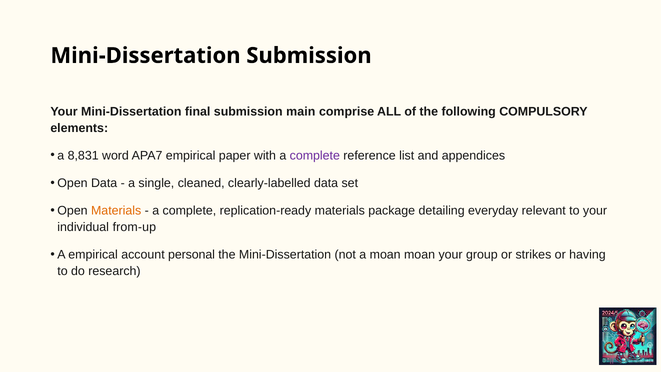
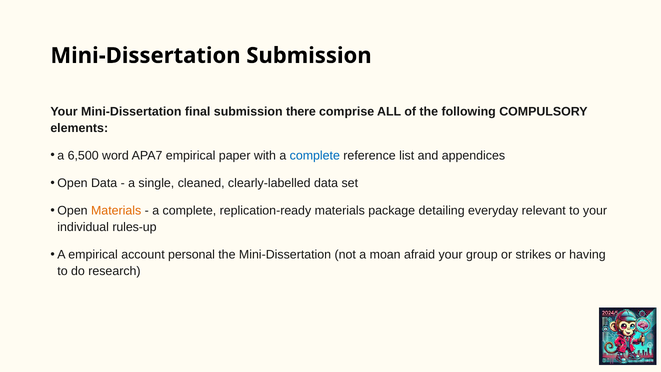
main: main -> there (301, 111)
8,831: 8,831 -> 6,500 (83, 155)
complete colour: purple -> blue (315, 155)
from-up: from-up -> rules-up (134, 227)
moan moan: moan -> afraid (420, 255)
